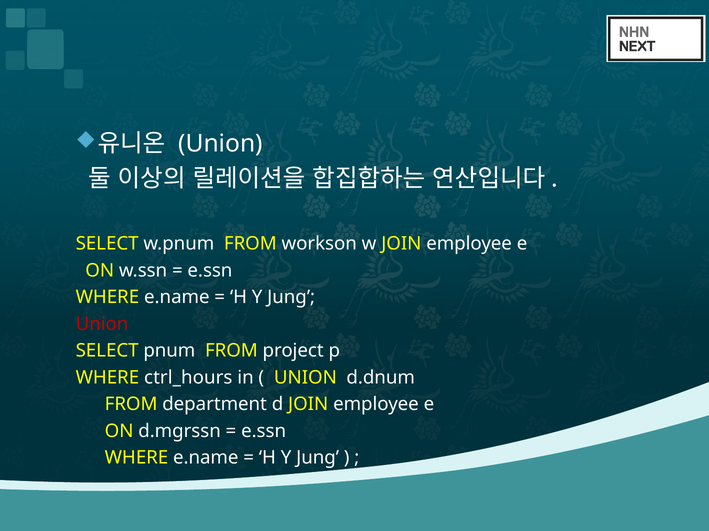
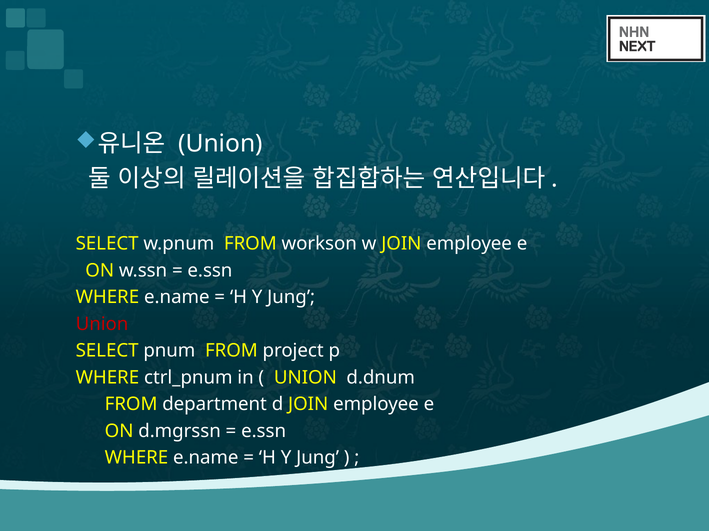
ctrl_hours: ctrl_hours -> ctrl_pnum (188, 378)
